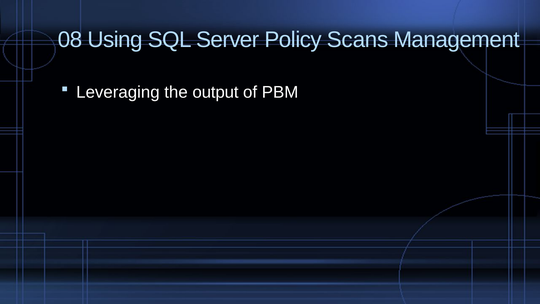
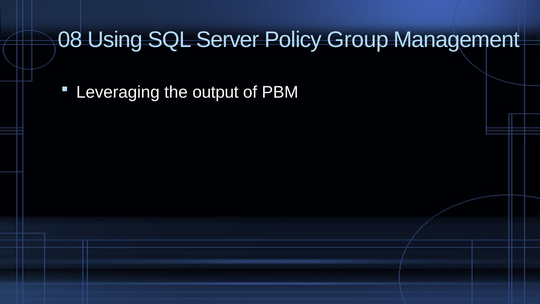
Scans: Scans -> Group (358, 40)
